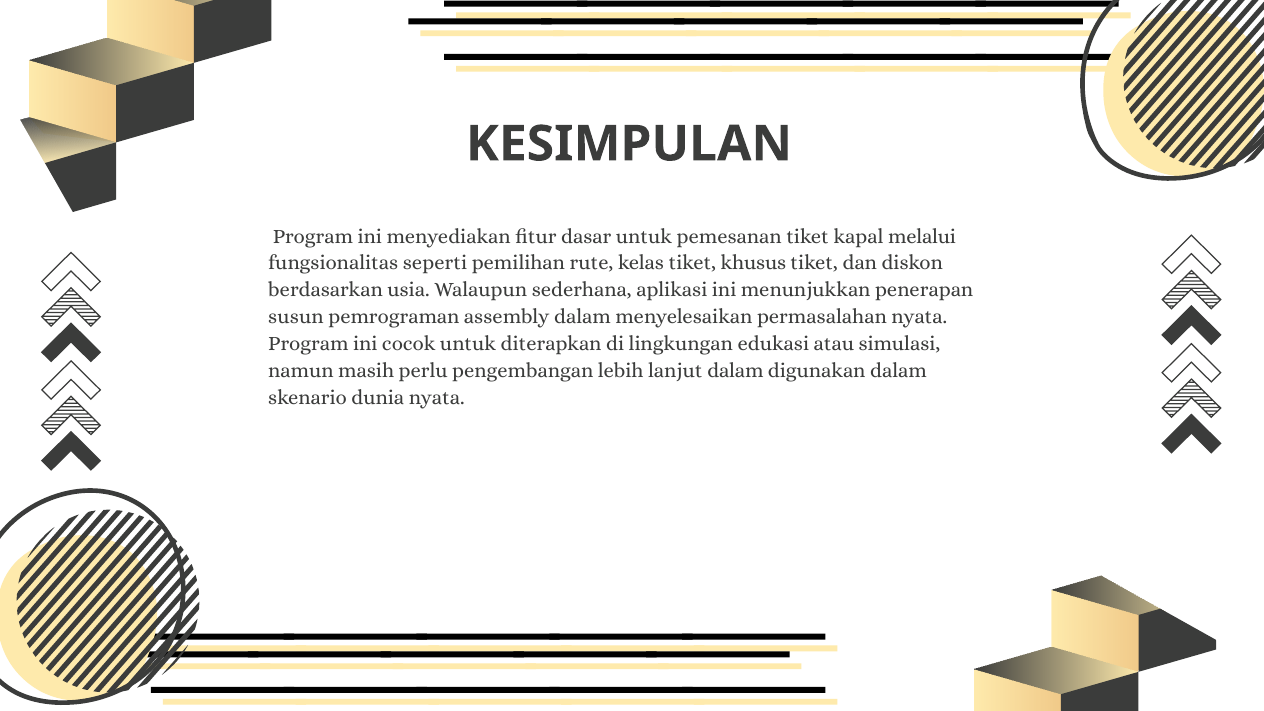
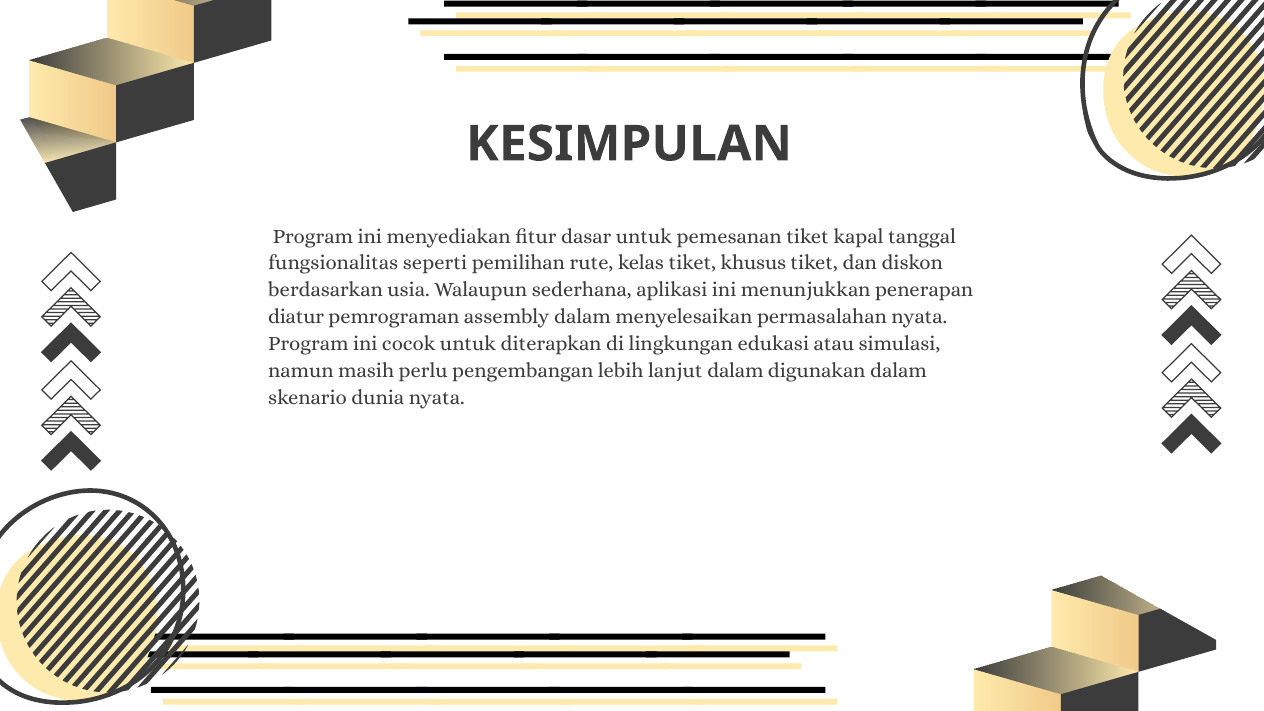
melalui: melalui -> tanggal (922, 236)
susun: susun -> diatur (296, 317)
